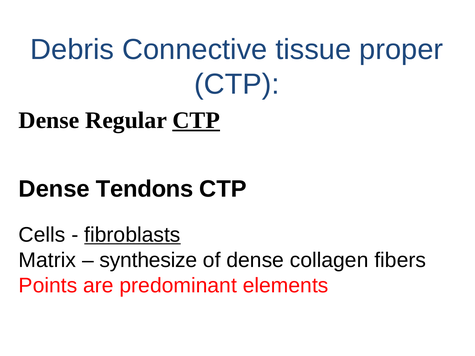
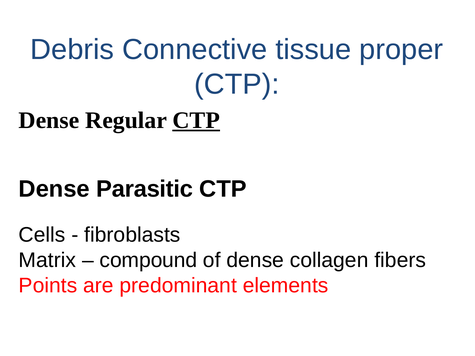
Tendons: Tendons -> Parasitic (145, 189)
fibroblasts underline: present -> none (132, 235)
synthesize: synthesize -> compound (148, 260)
